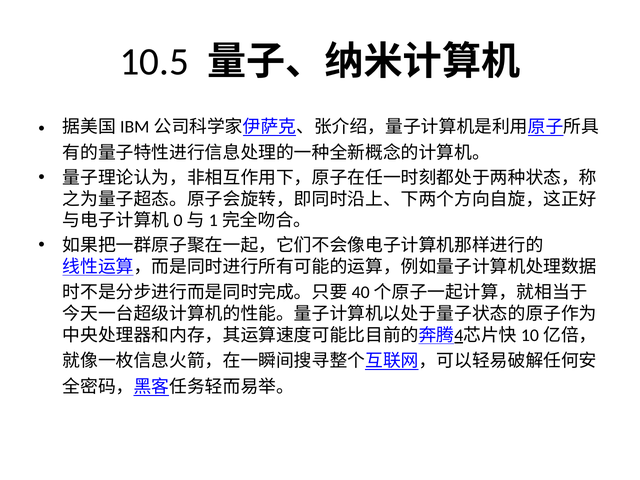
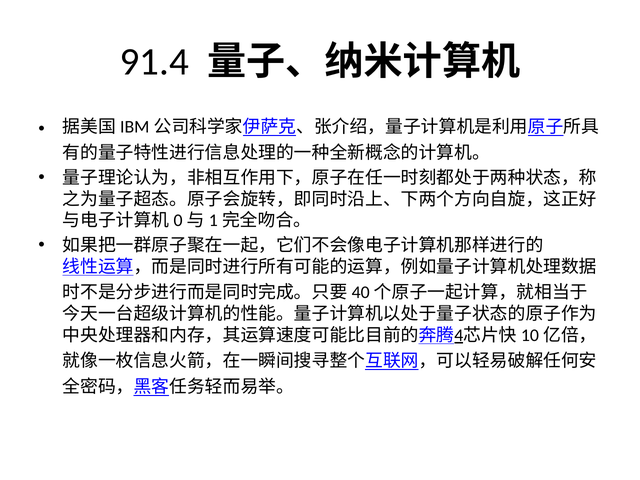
10.5: 10.5 -> 91.4 (154, 62)
